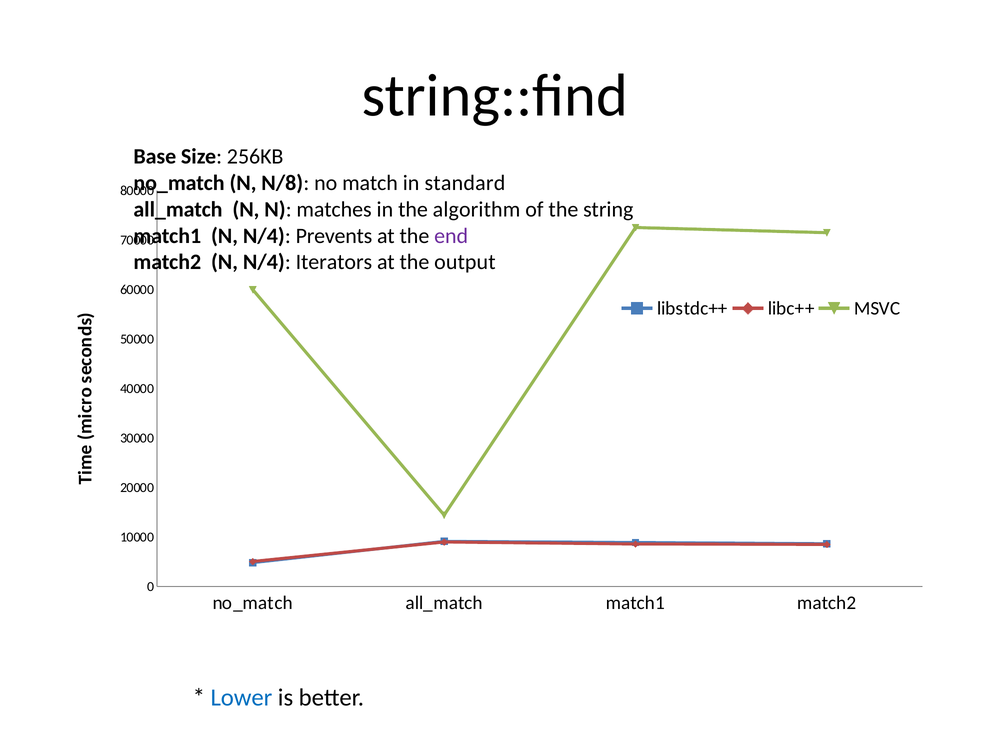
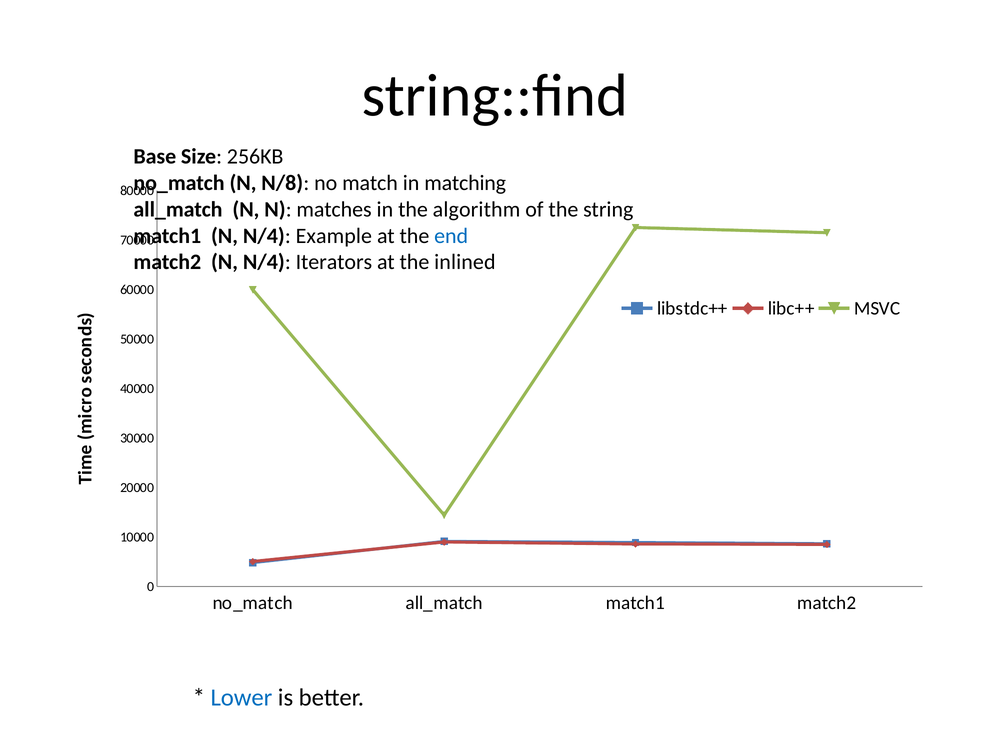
standard: standard -> matching (465, 183)
Prevents: Prevents -> Example (334, 236)
end colour: purple -> blue (451, 236)
output: output -> inlined (465, 262)
